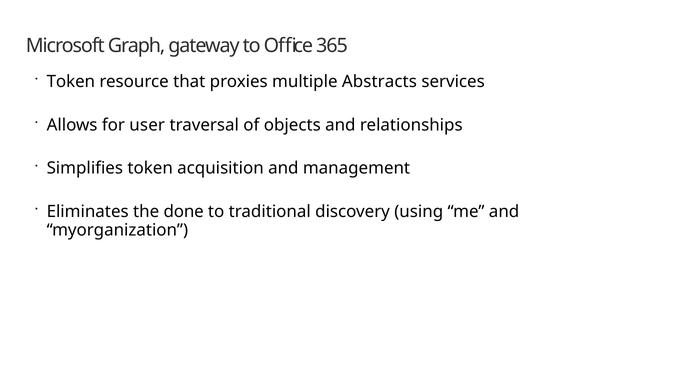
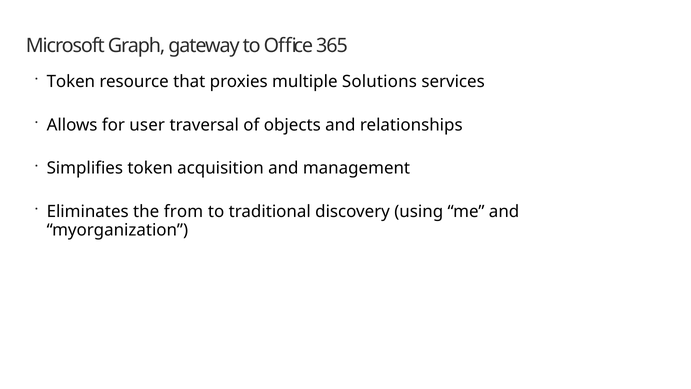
Abstracts: Abstracts -> Solutions (379, 82)
done: done -> from (183, 211)
